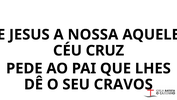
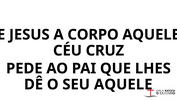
NOSSA: NOSSA -> CORPO (93, 34)
SEU CRAVOS: CRAVOS -> AQUELE (123, 84)
